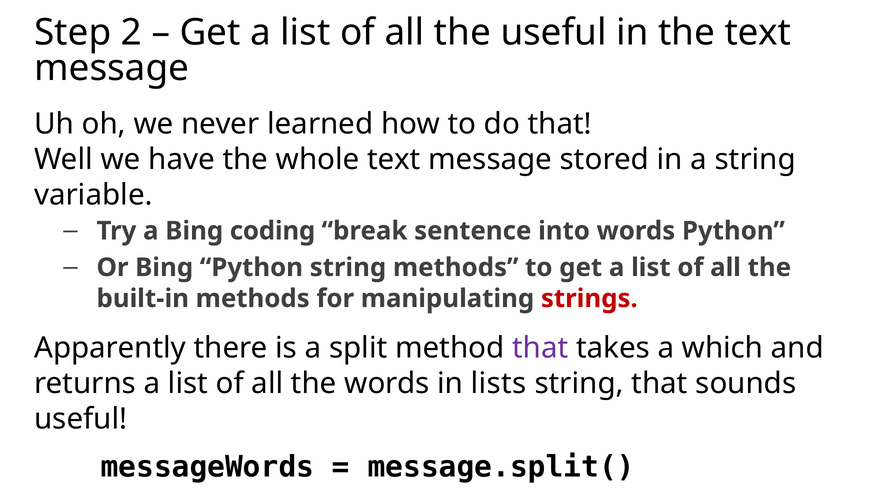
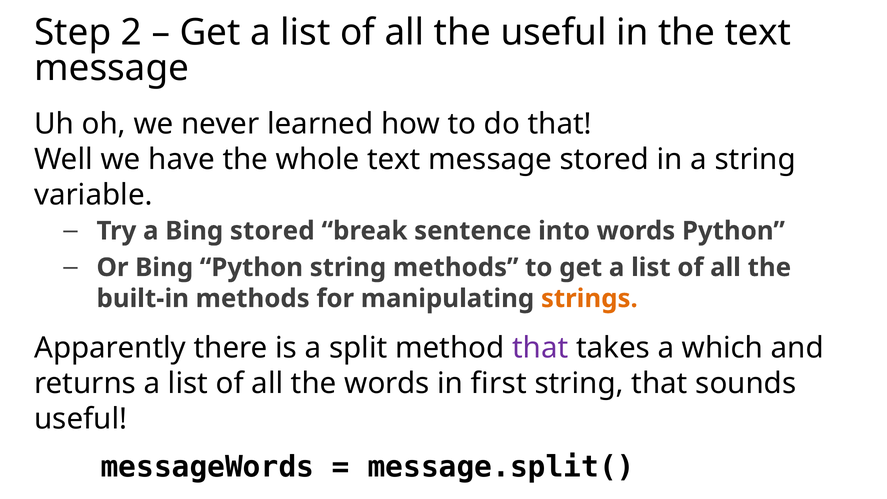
Bing coding: coding -> stored (272, 231)
strings colour: red -> orange (589, 299)
lists: lists -> first (499, 383)
